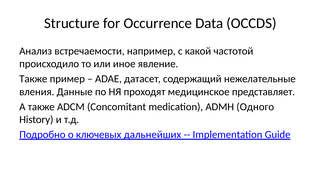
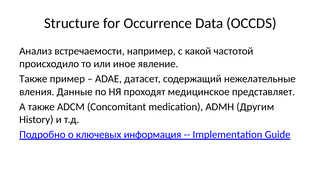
Одного: Одного -> Другим (255, 107)
дальнейших: дальнейших -> информация (153, 134)
